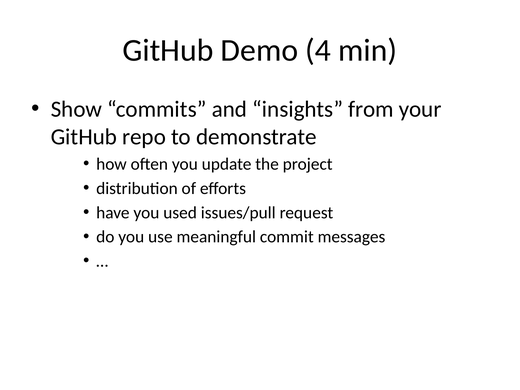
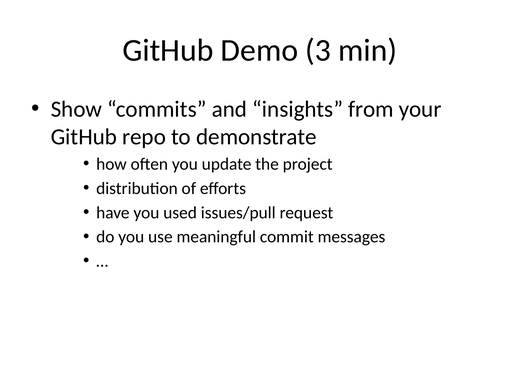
4: 4 -> 3 (318, 50)
